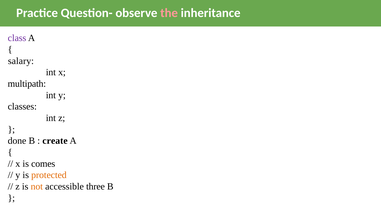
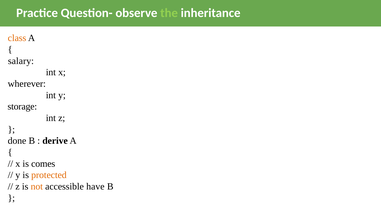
the colour: pink -> light green (169, 13)
class colour: purple -> orange (17, 38)
multipath: multipath -> wherever (27, 84)
classes: classes -> storage (22, 107)
create: create -> derive (55, 141)
three: three -> have (95, 187)
